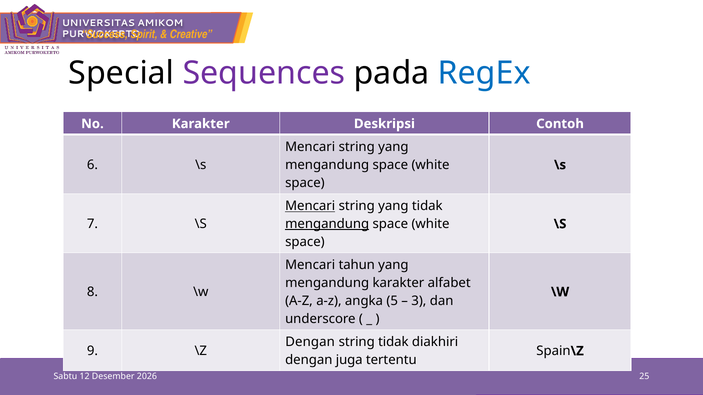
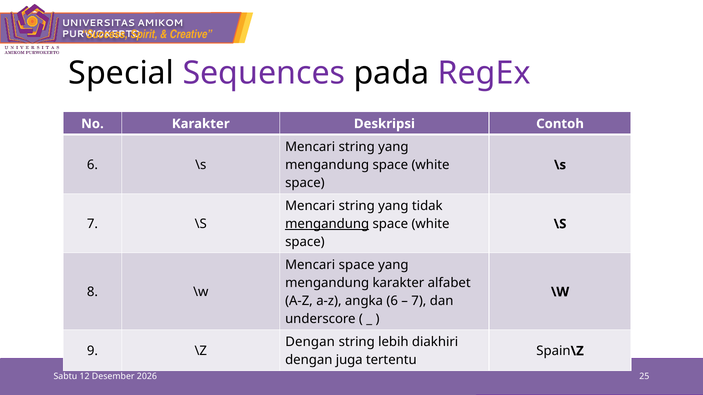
RegEx colour: blue -> purple (484, 73)
Mencari underline: present -> none (310, 206)
Mencari tahun: tahun -> space (357, 265)
angka 5: 5 -> 6 (392, 301)
3: 3 -> 7 (419, 301)
string tidak: tidak -> lebih (393, 342)
